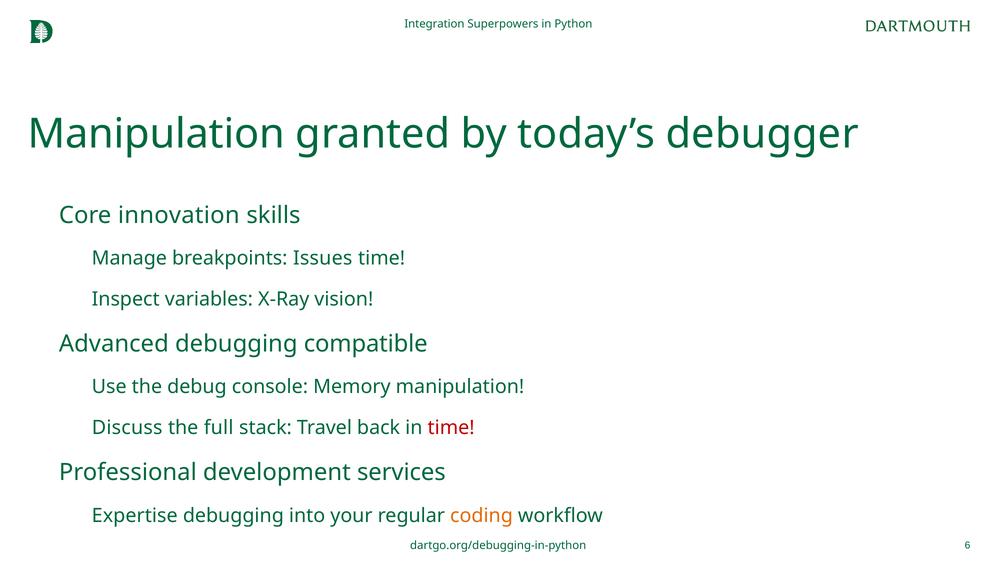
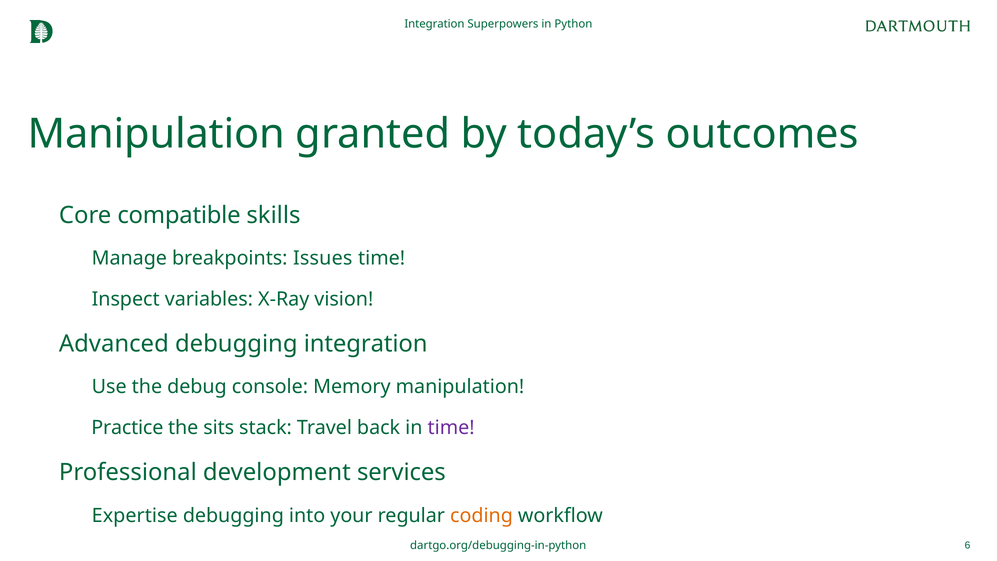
debugger: debugger -> outcomes (762, 134)
innovation: innovation -> compatible (179, 215)
debugging compatible: compatible -> integration (366, 344)
Discuss: Discuss -> Practice (127, 428)
full: full -> sits (219, 428)
time colour: red -> purple (451, 428)
